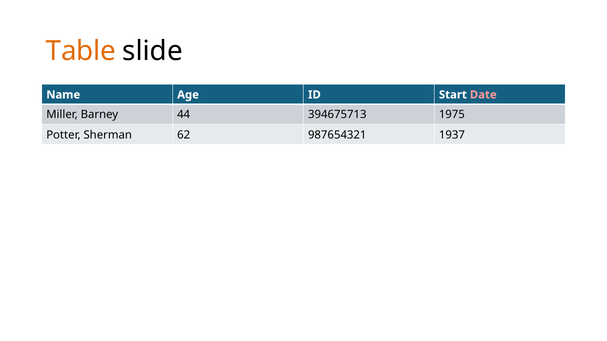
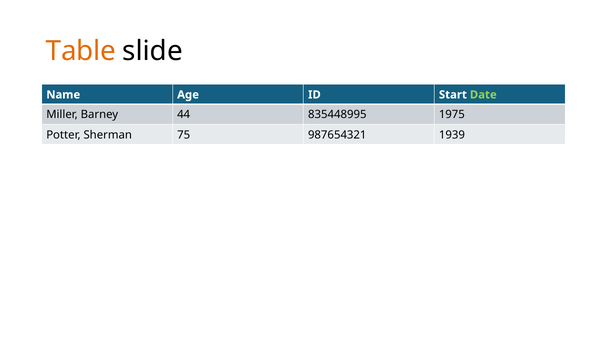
Date colour: pink -> light green (483, 95)
394675713: 394675713 -> 835448995 (337, 115)
62: 62 -> 75 (184, 135)
1937: 1937 -> 1939 (452, 135)
